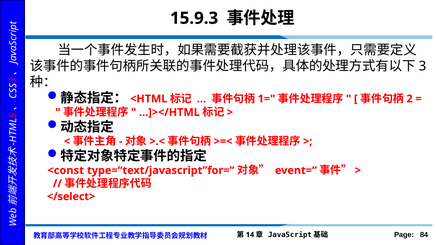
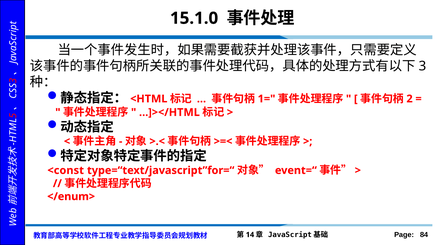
15.9.3: 15.9.3 -> 15.1.0 (194, 18)
</select>: </select> -> </enum> (71, 197)
